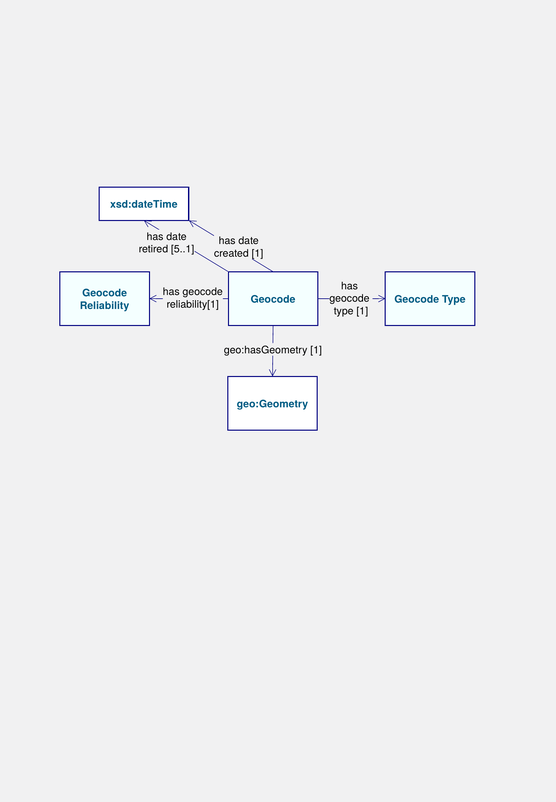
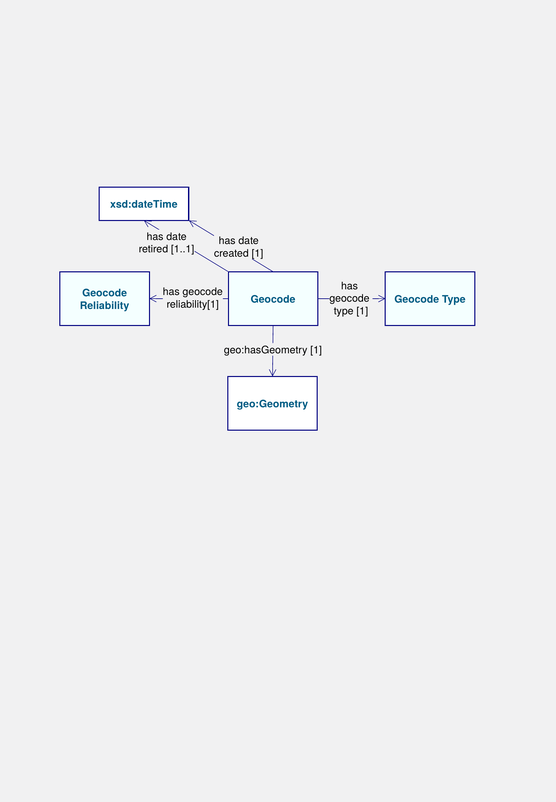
5..1: 5..1 -> 1..1 (183, 250)
